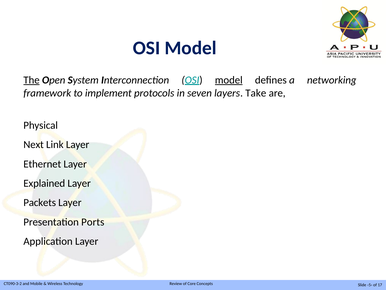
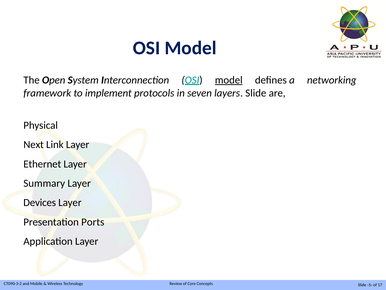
The underline: present -> none (32, 80)
layers Take: Take -> Slide (256, 93)
Explained: Explained -> Summary (44, 183)
Packets: Packets -> Devices (40, 202)
